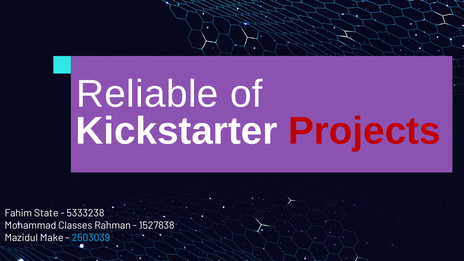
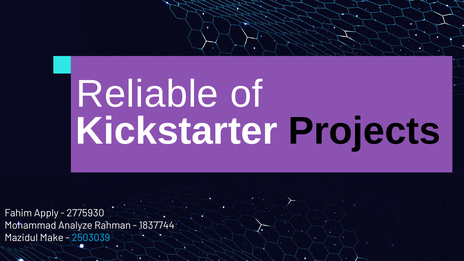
Projects colour: red -> black (364, 131)
State: State -> Apply (46, 213)
5333238: 5333238 -> 2775930 (85, 213)
Classes: Classes -> Analyze (75, 225)
1527838: 1527838 -> 1837744 (157, 225)
